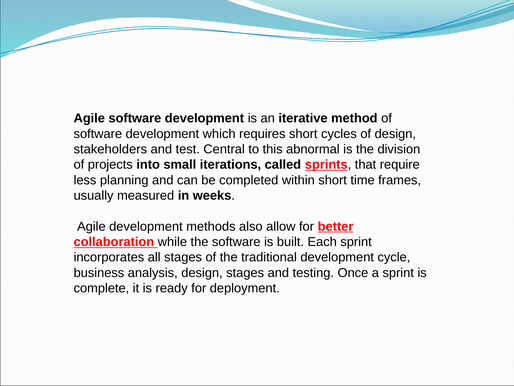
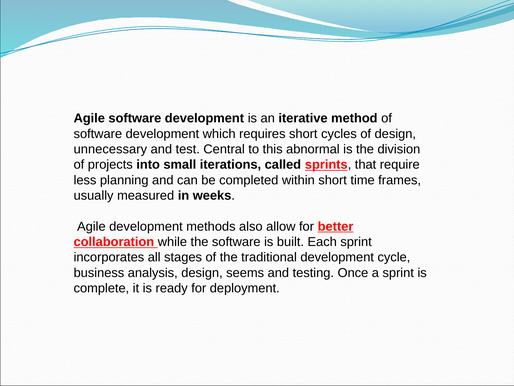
stakeholders: stakeholders -> unnecessary (110, 149)
design stages: stages -> seems (245, 272)
